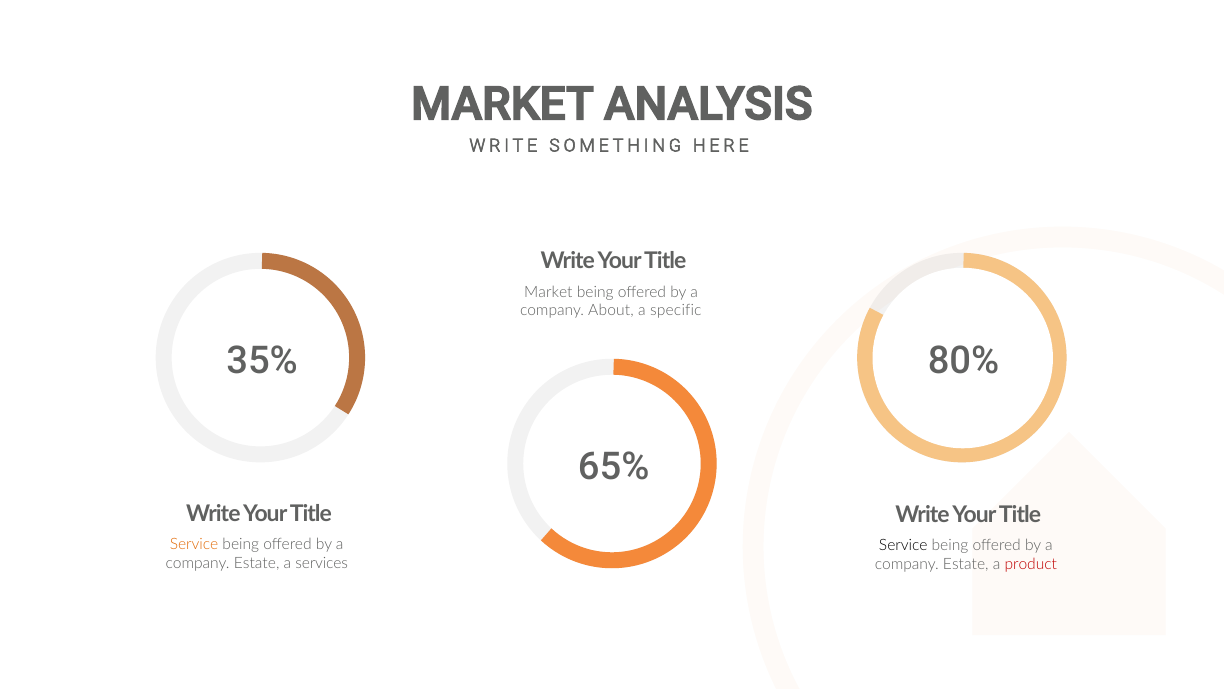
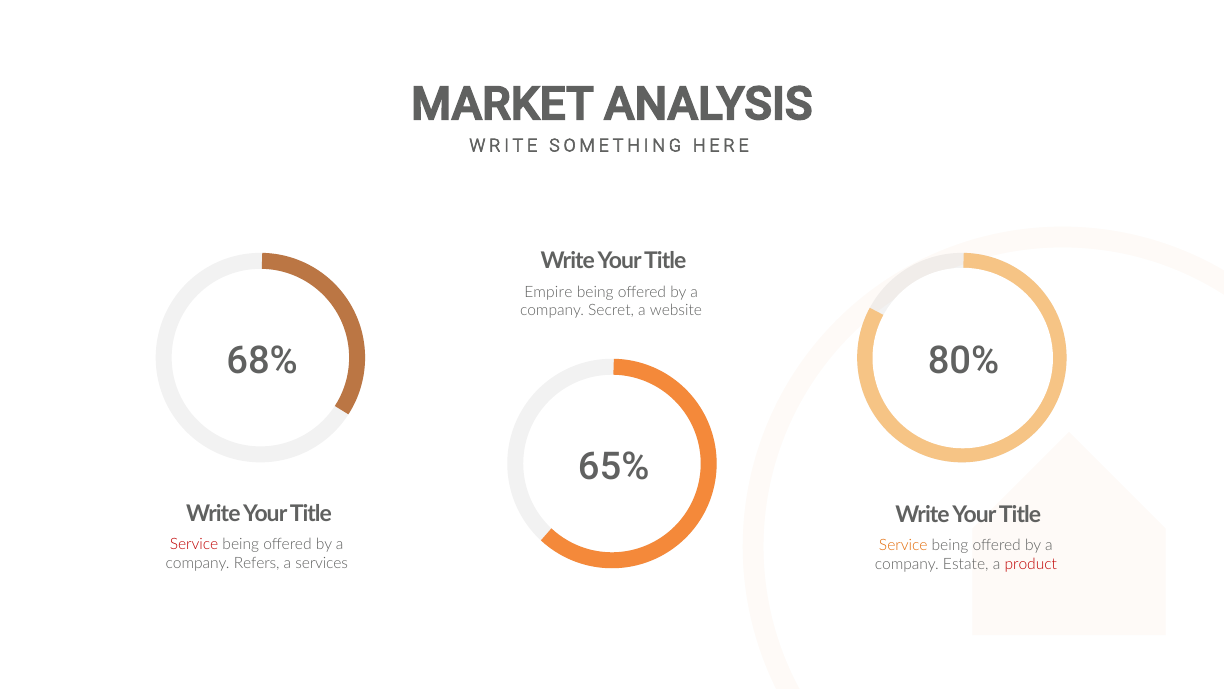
Market: Market -> Empire (548, 292)
About: About -> Secret (611, 310)
specific: specific -> website (676, 310)
35%: 35% -> 68% (262, 361)
Service colour: orange -> red (194, 545)
Service colour: black -> orange (903, 546)
Estate: Estate -> Refers (257, 563)
